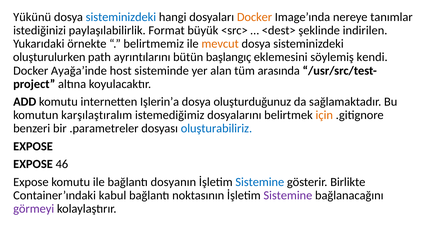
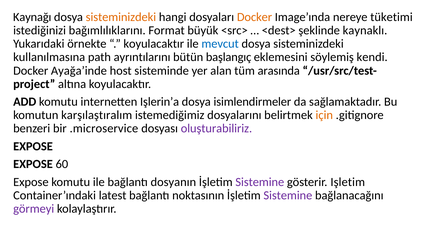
Yükünü: Yükünü -> Kaynağı (32, 17)
sisteminizdeki colour: blue -> orange (121, 17)
tanımlar: tanımlar -> tüketimi (391, 17)
paylaşılabilirlik: paylaşılabilirlik -> bağımlılıklarını (107, 30)
indirilen: indirilen -> kaynaklı (365, 30)
belirtmemiz: belirtmemiz -> koyulacaktır (154, 44)
mevcut colour: orange -> blue (220, 44)
oluşturulurken: oluşturulurken -> kullanılmasına (49, 57)
oluşturduğunuz: oluşturduğunuz -> isimlendirmeler (252, 102)
.parametreler: .parametreler -> .microservice (104, 129)
oluşturabiliriz colour: blue -> purple (216, 129)
46: 46 -> 60 (62, 164)
Sistemine colour: blue -> purple (260, 182)
Birlikte: Birlikte -> Işletim (348, 182)
kabul: kabul -> latest (113, 195)
